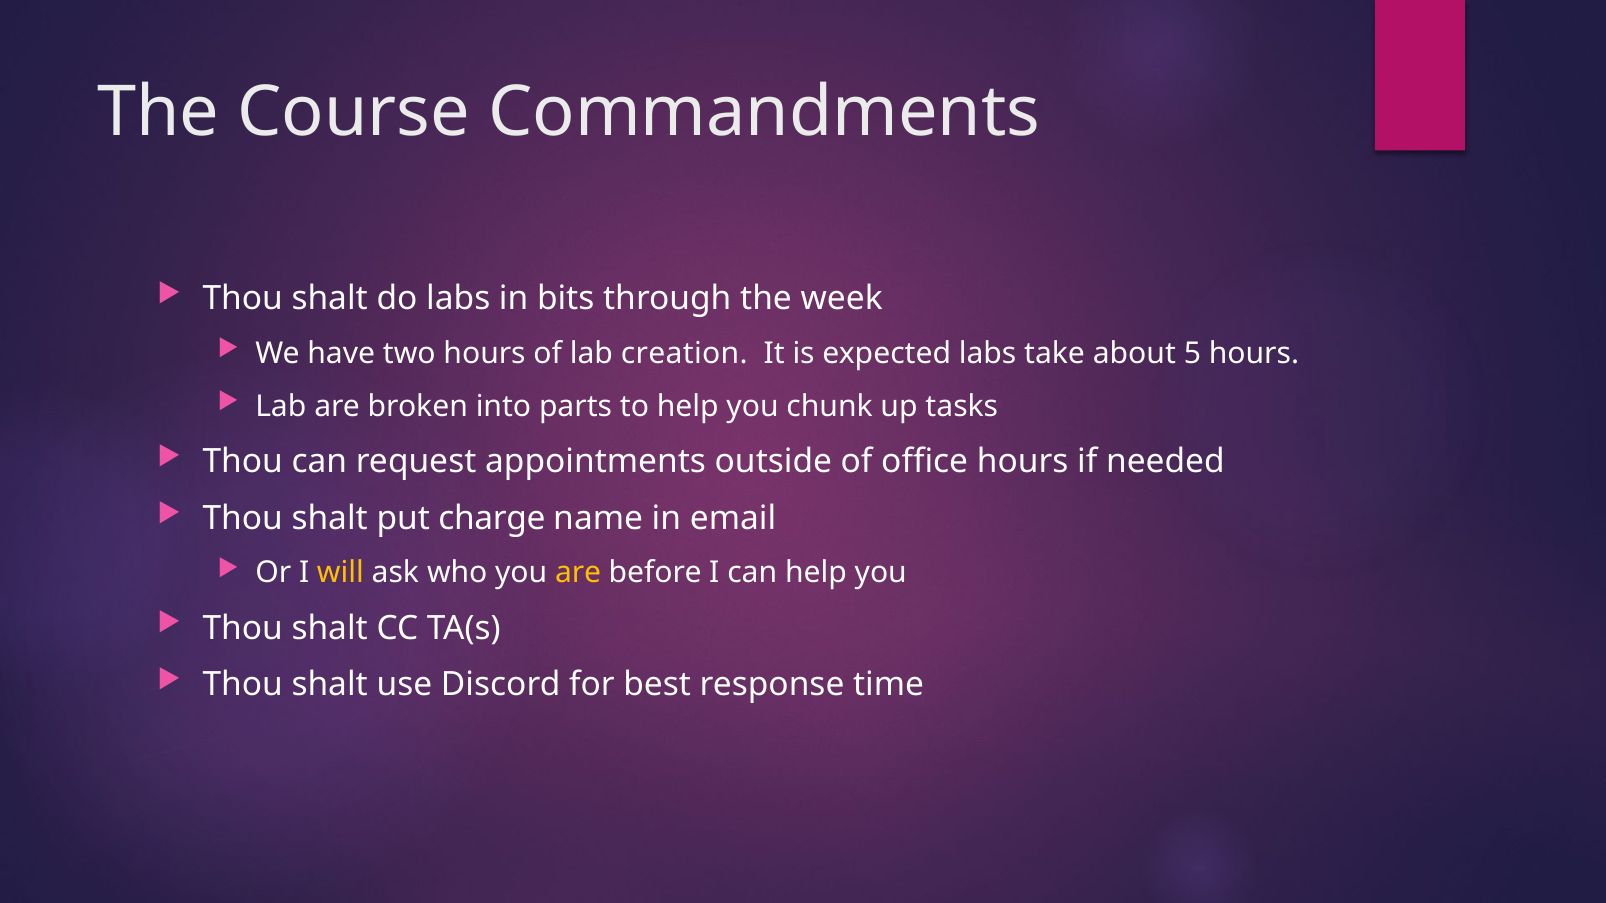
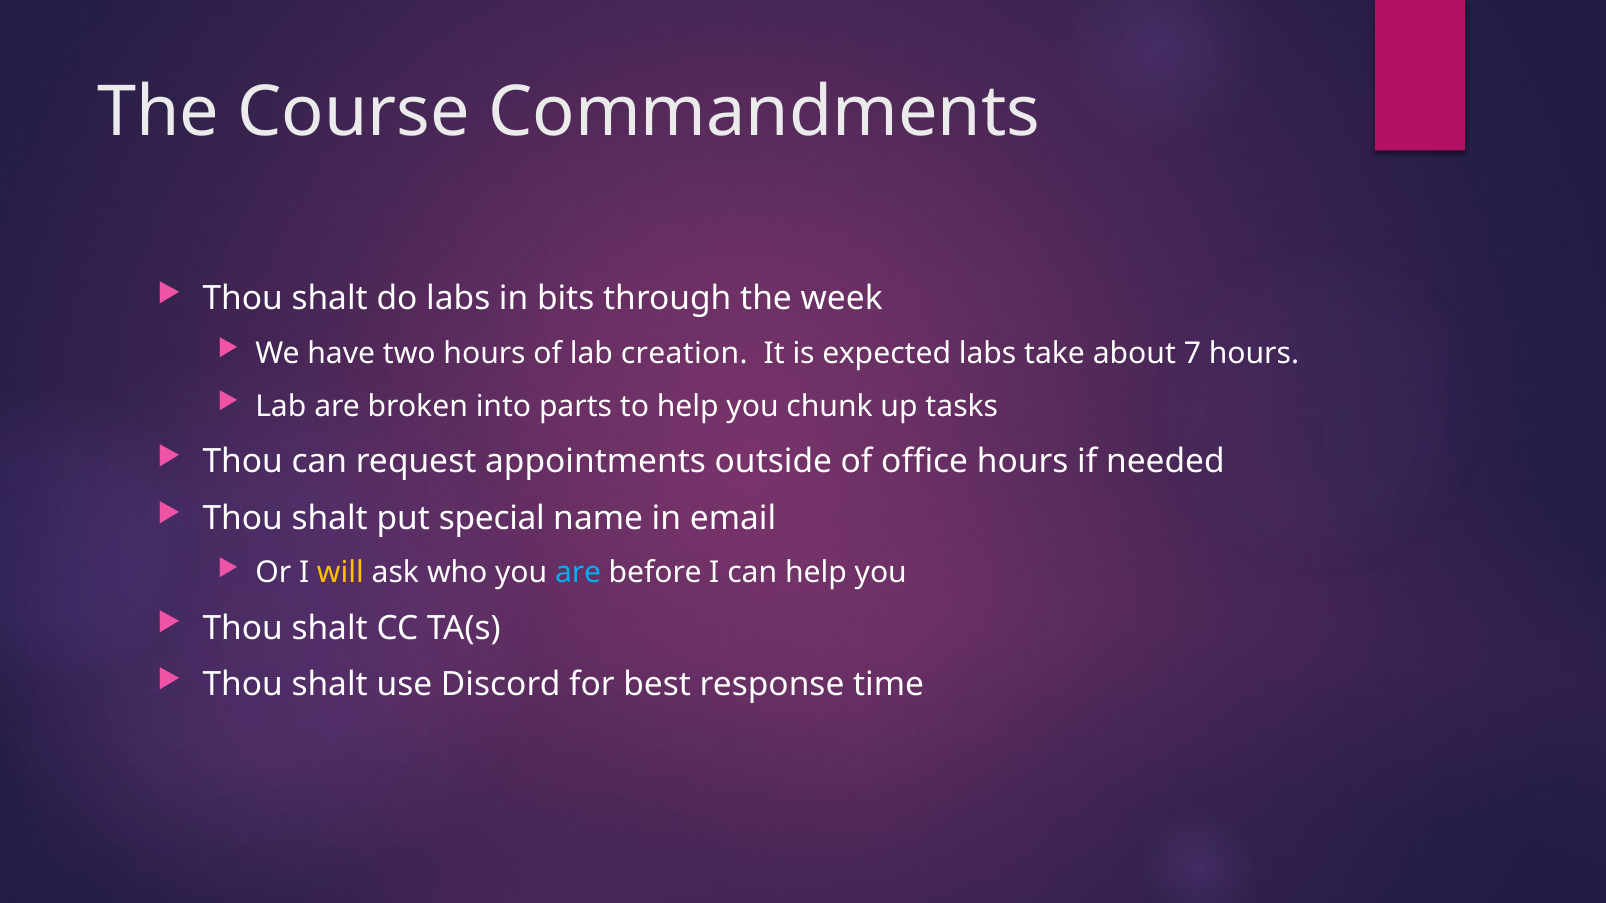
5: 5 -> 7 (1192, 354)
charge: charge -> special (492, 518)
are colour: yellow -> light blue (578, 573)
